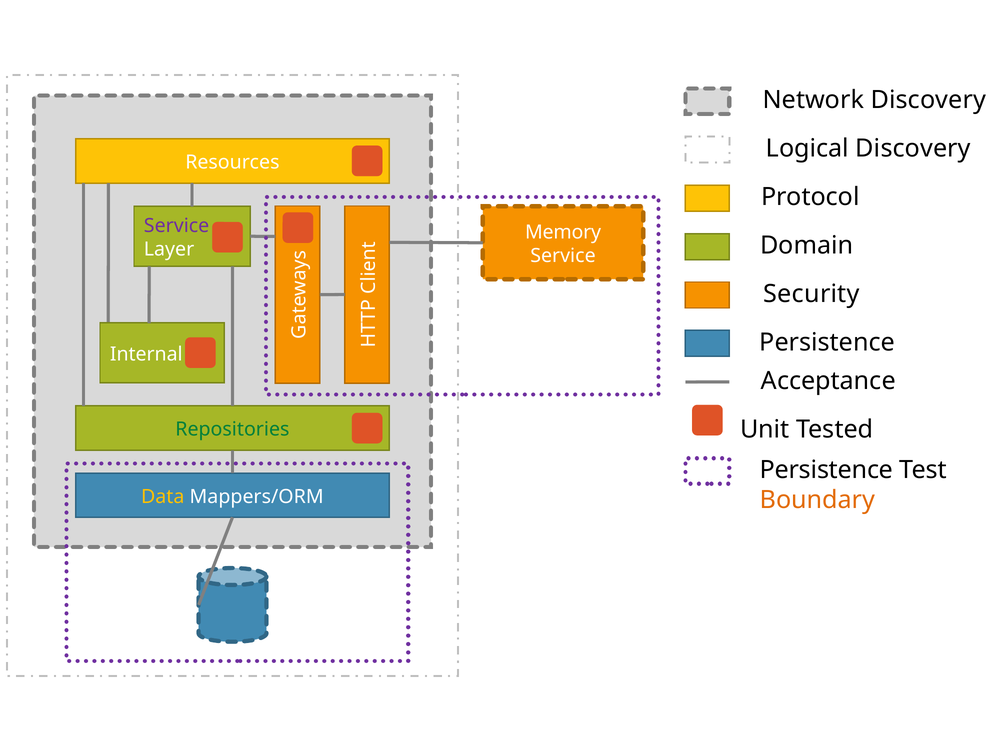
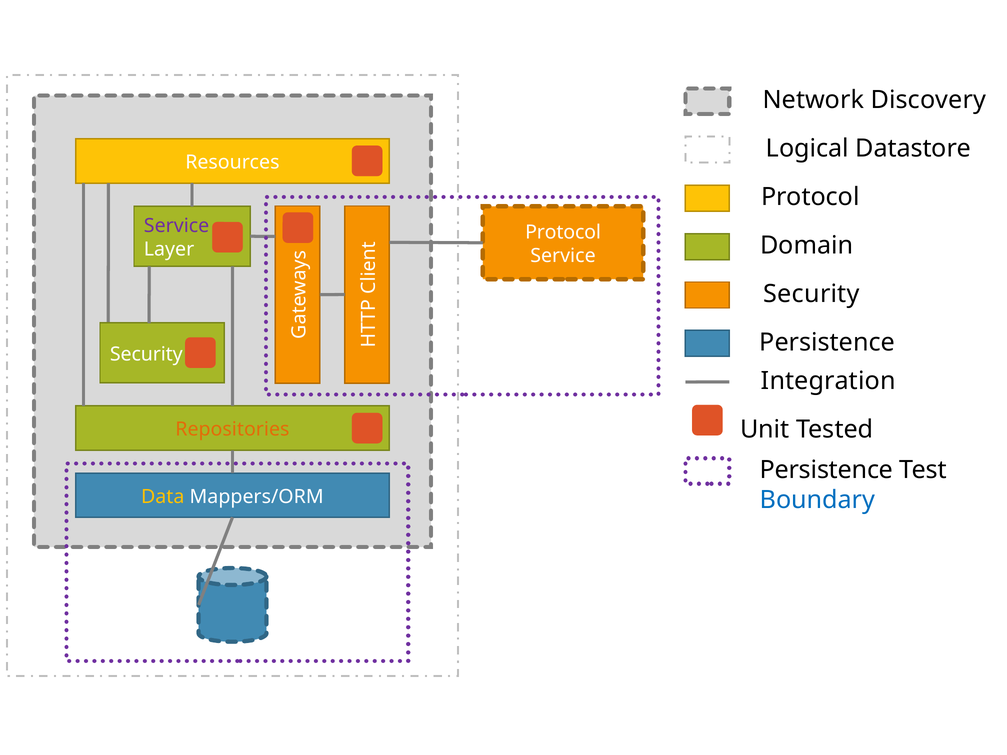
Logical Discovery: Discovery -> Datastore (913, 148)
Memory: Memory -> Protocol (563, 232)
Internal: Internal -> Security (146, 354)
Acceptance: Acceptance -> Integration (828, 381)
Repositories colour: green -> orange (232, 430)
Boundary colour: orange -> blue (817, 500)
